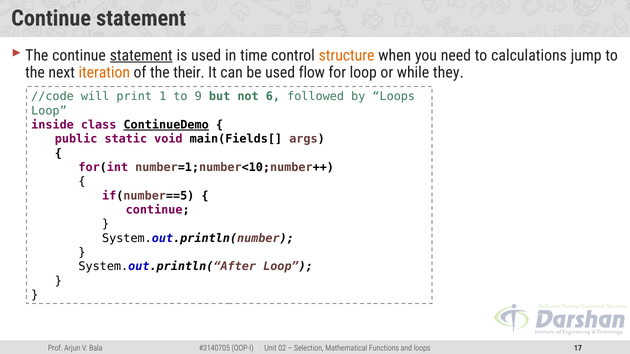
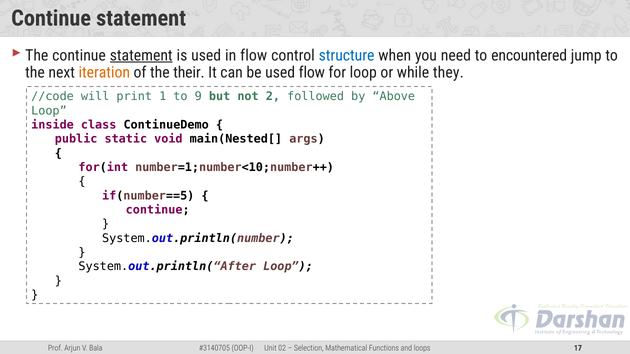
in time: time -> flow (254, 55)
structure colour: orange -> blue (347, 55)
calculations: calculations -> encountered (529, 55)
6: 6 -> 2 (273, 97)
by Loops: Loops -> Above (394, 97)
ContinueDemo underline: present -> none (166, 125)
main(Fields[: main(Fields[ -> main(Nested[ (236, 139)
